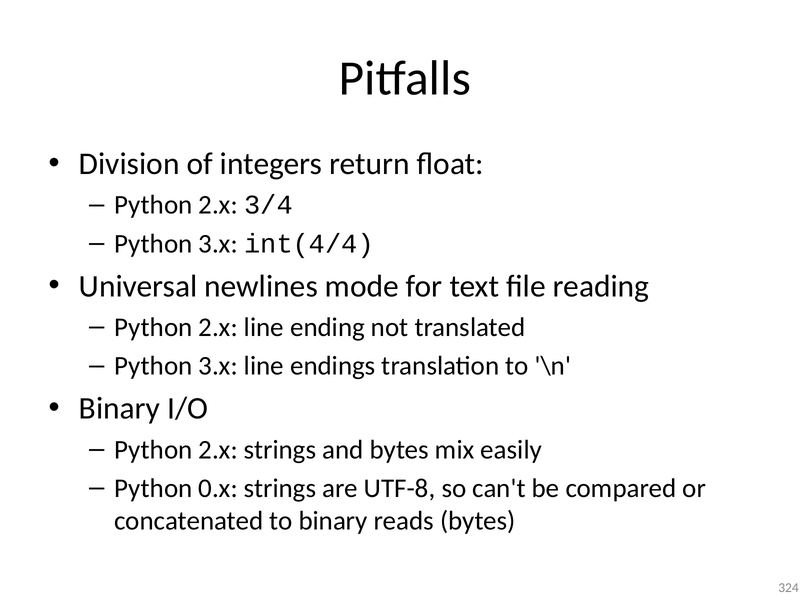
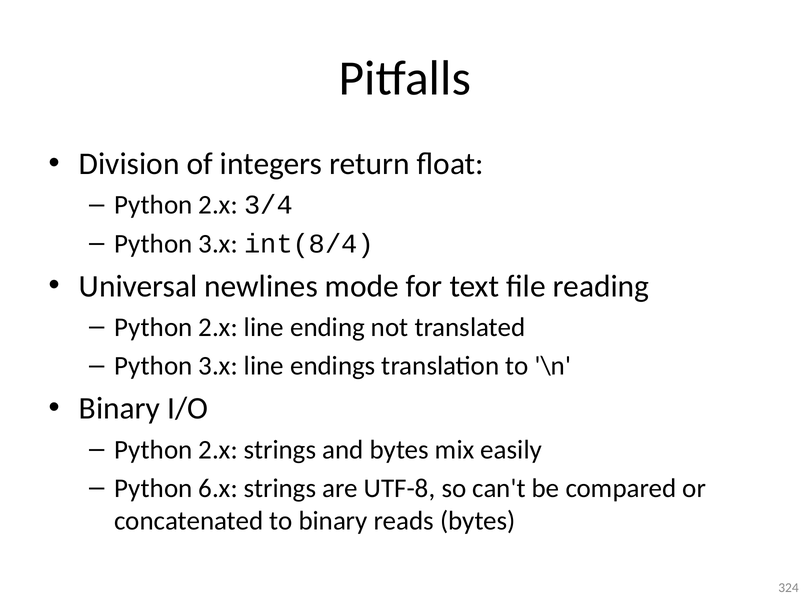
int(4/4: int(4/4 -> int(8/4 (309, 244)
0.x: 0.x -> 6.x (218, 489)
